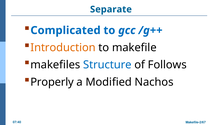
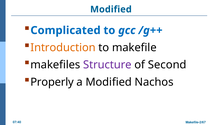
Separate: Separate -> Modified (111, 9)
Structure colour: blue -> purple (107, 65)
Follows: Follows -> Second (167, 65)
